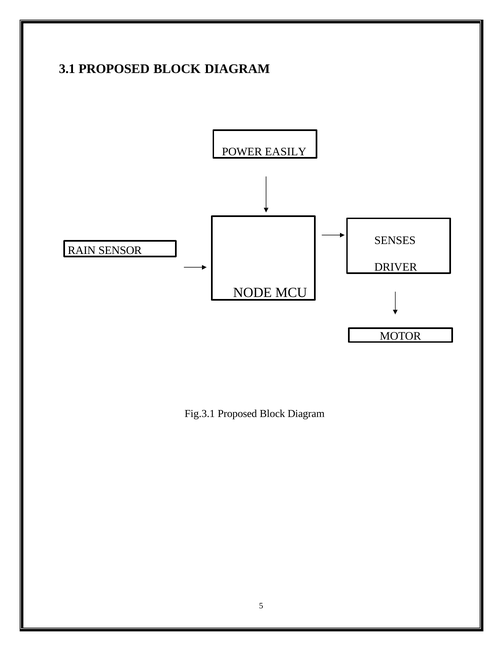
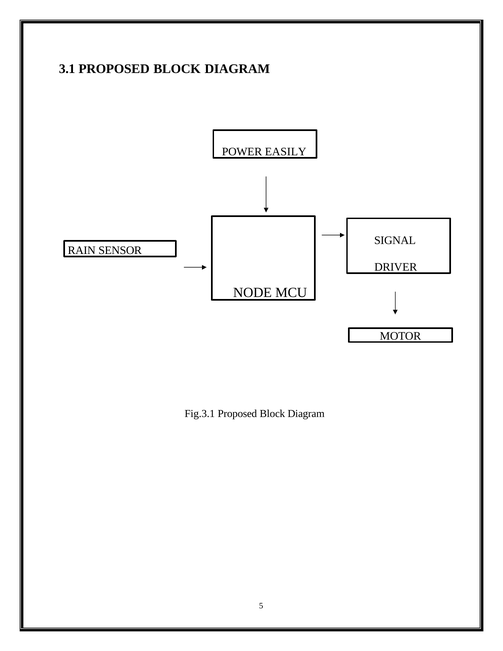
SENSES: SENSES -> SIGNAL (395, 240)
